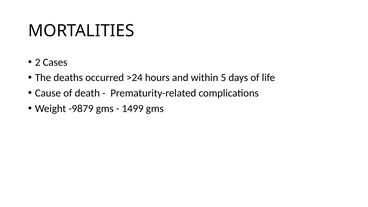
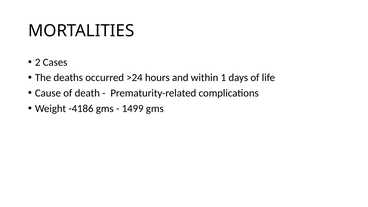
5: 5 -> 1 (223, 78)
-9879: -9879 -> -4186 (81, 109)
